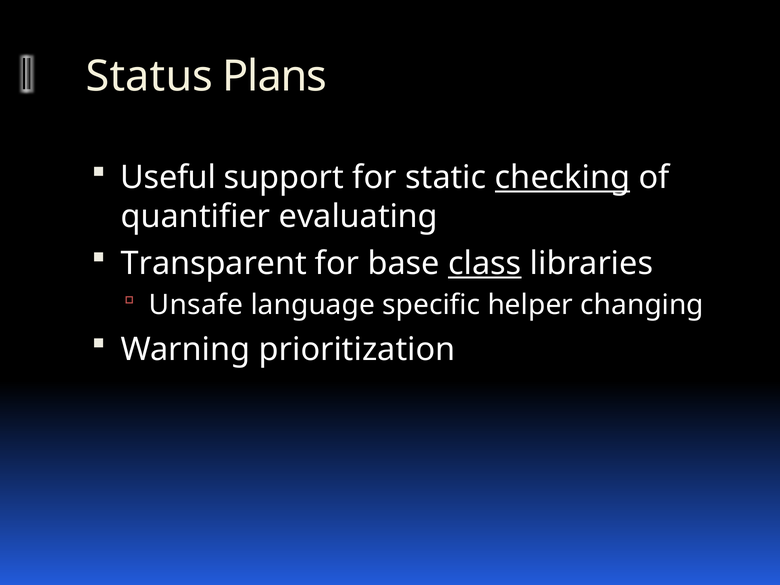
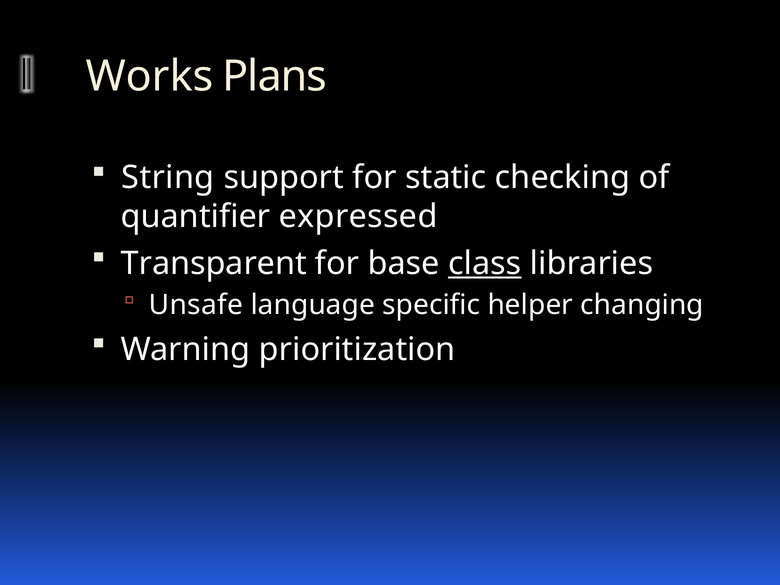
Status: Status -> Works (150, 77)
Useful: Useful -> String (168, 178)
checking underline: present -> none (563, 178)
evaluating: evaluating -> expressed (358, 217)
